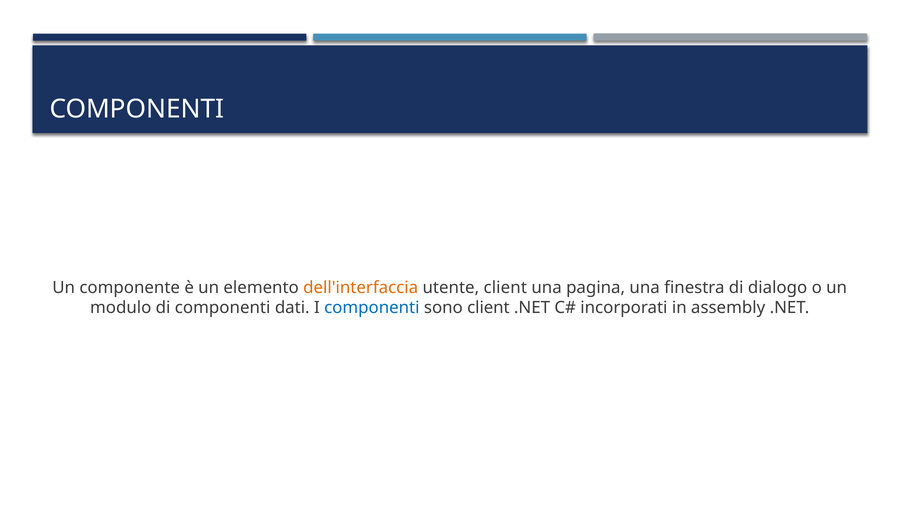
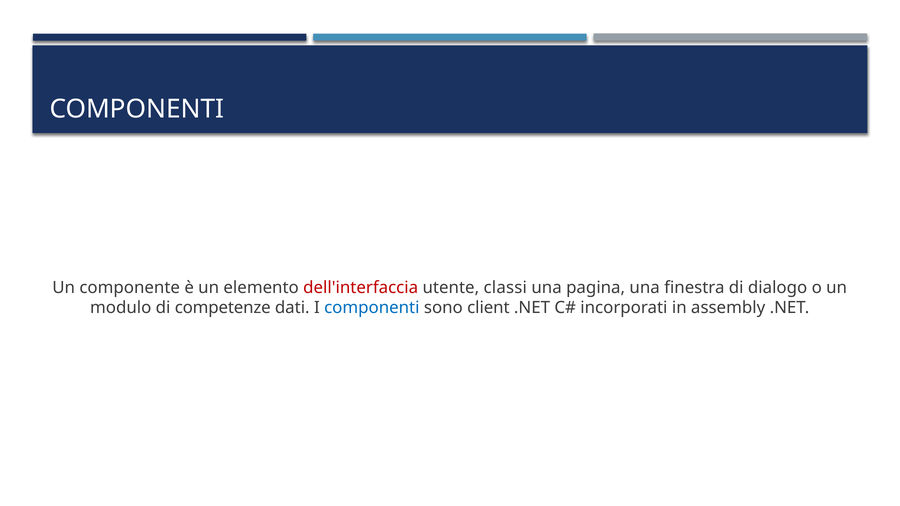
dell'interfaccia colour: orange -> red (361, 288)
utente client: client -> classi (505, 288)
di componenti: componenti -> competenze (223, 308)
